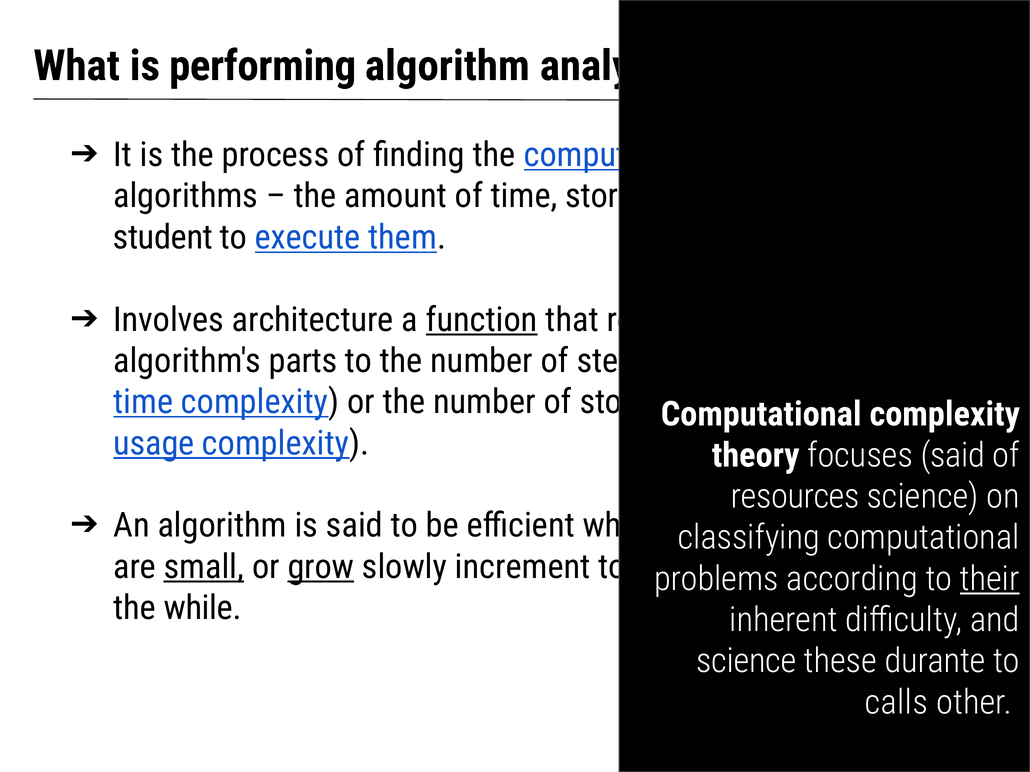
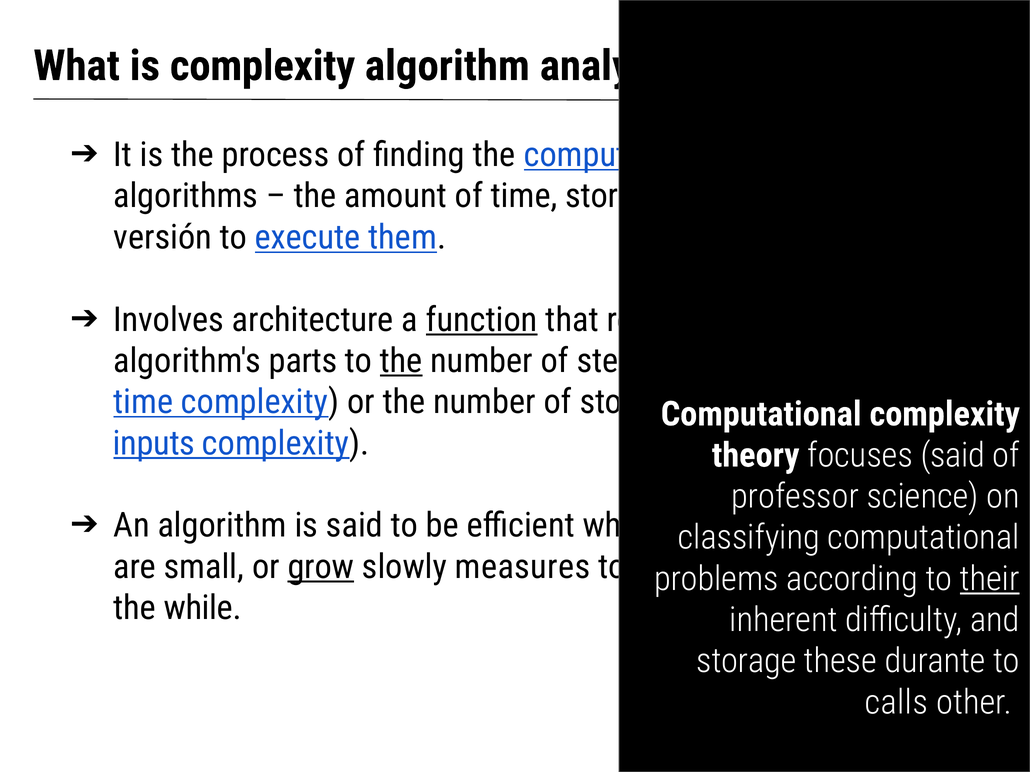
is performing: performing -> complexity (263, 66)
student: student -> versión (163, 237)
the underline: none -> present (401, 361)
usage: usage -> inputs (154, 443)
resources: resources -> professor (795, 497)
small underline: present -> none (204, 567)
increment: increment -> measures (523, 567)
science: science -> storage (746, 662)
